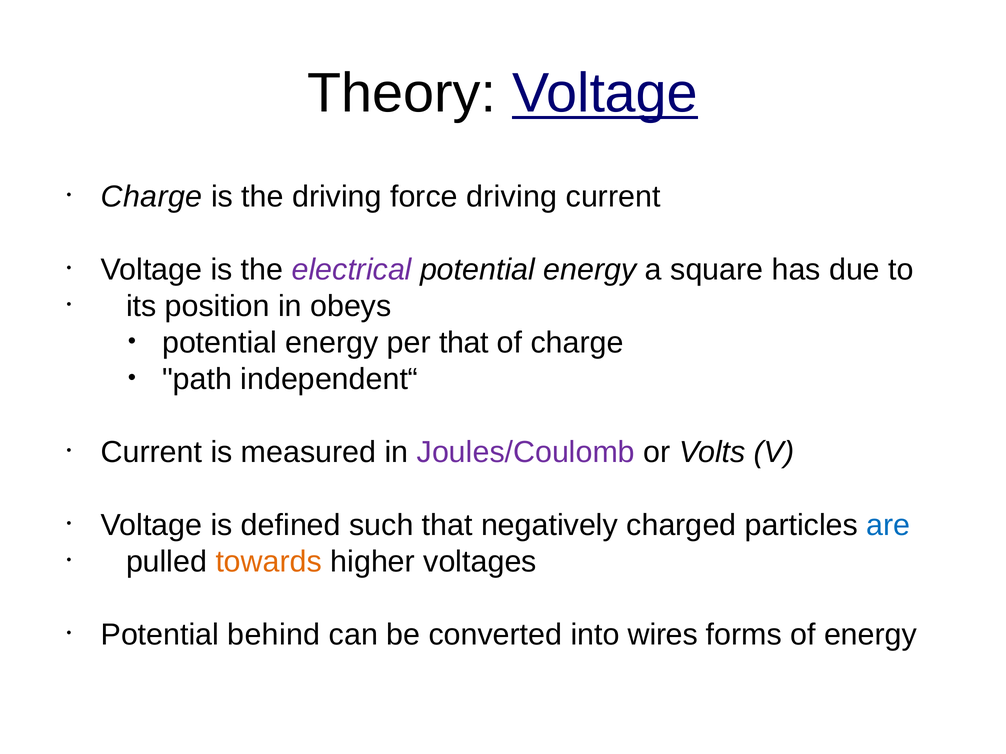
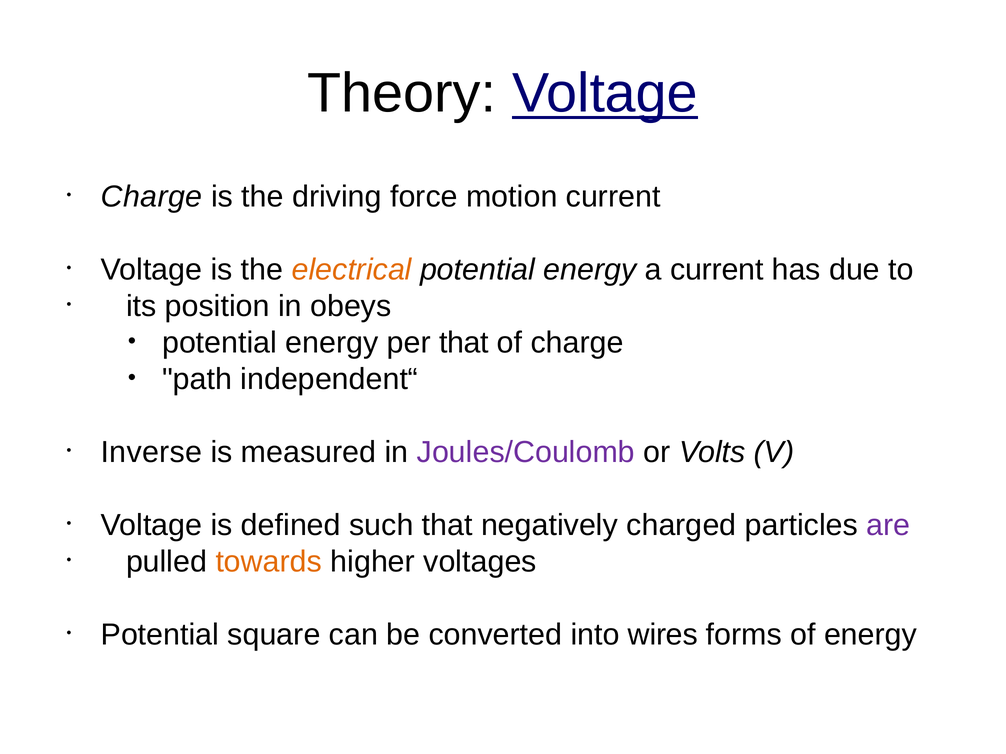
force driving: driving -> motion (512, 197)
electrical colour: purple -> orange (352, 270)
a square: square -> current (717, 270)
Current: Current -> Inverse (151, 452)
are colour: blue -> purple (888, 525)
behind: behind -> square (274, 635)
